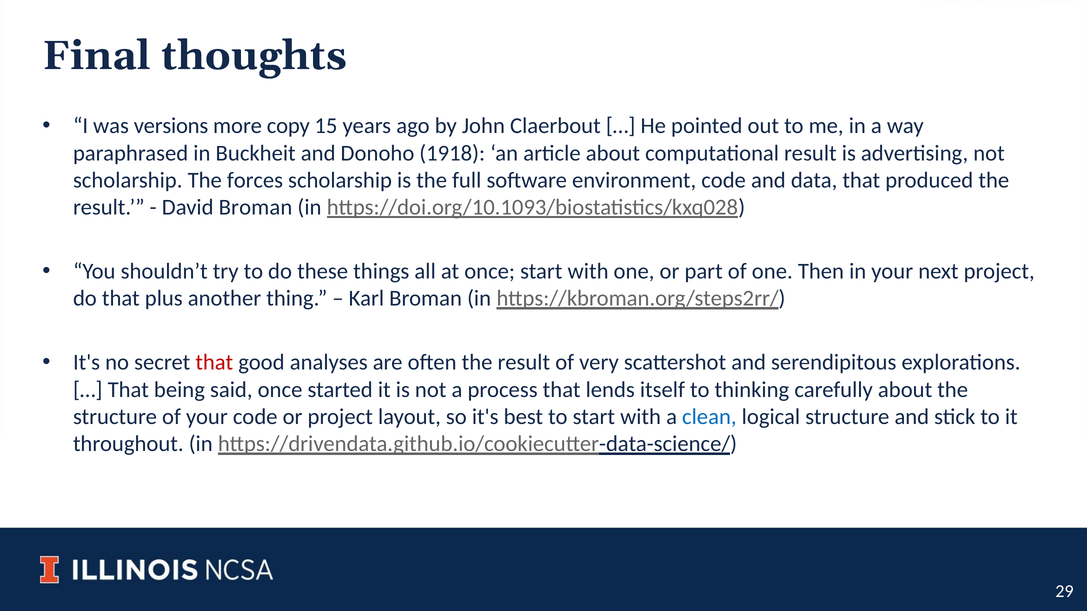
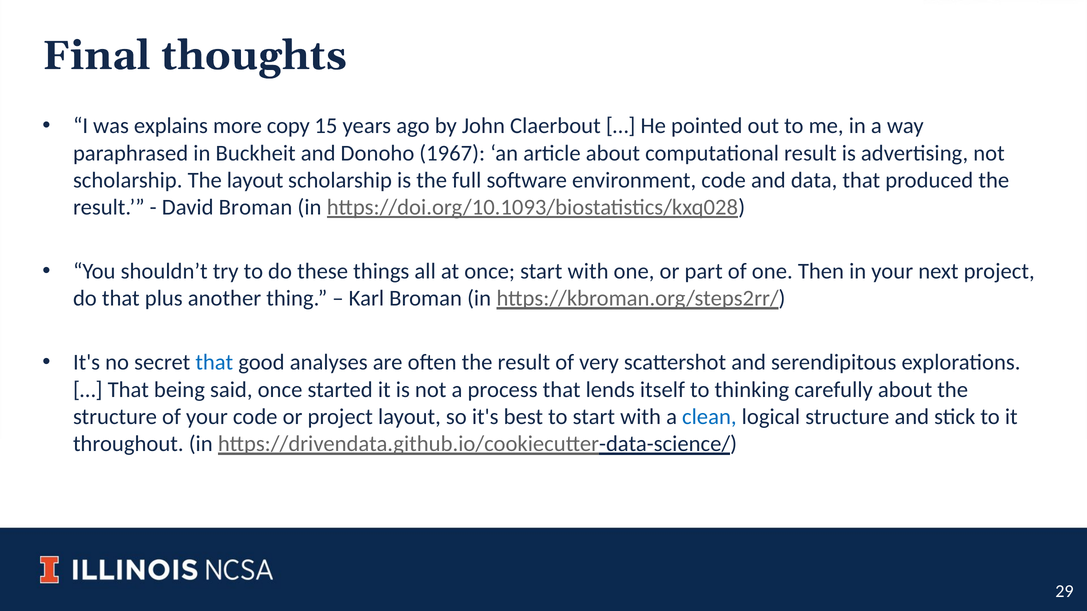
versions: versions -> explains (171, 126)
1918: 1918 -> 1967 (452, 153)
The forces: forces -> layout (255, 180)
that colour: red -> blue (214, 363)
